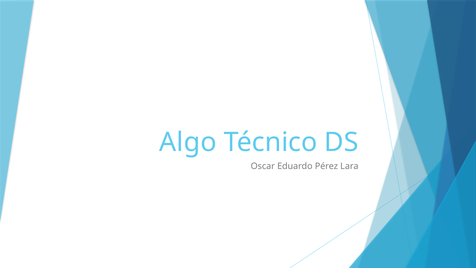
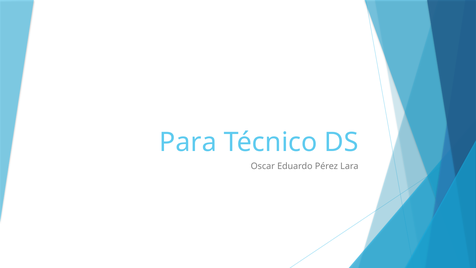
Algo: Algo -> Para (188, 142)
